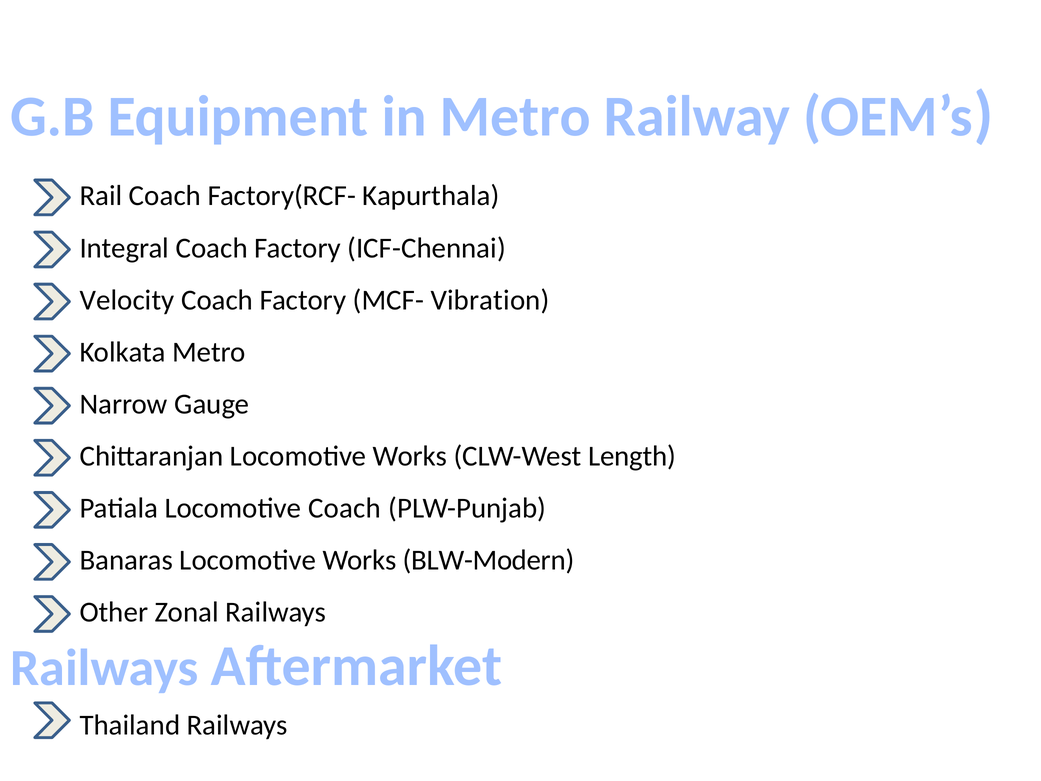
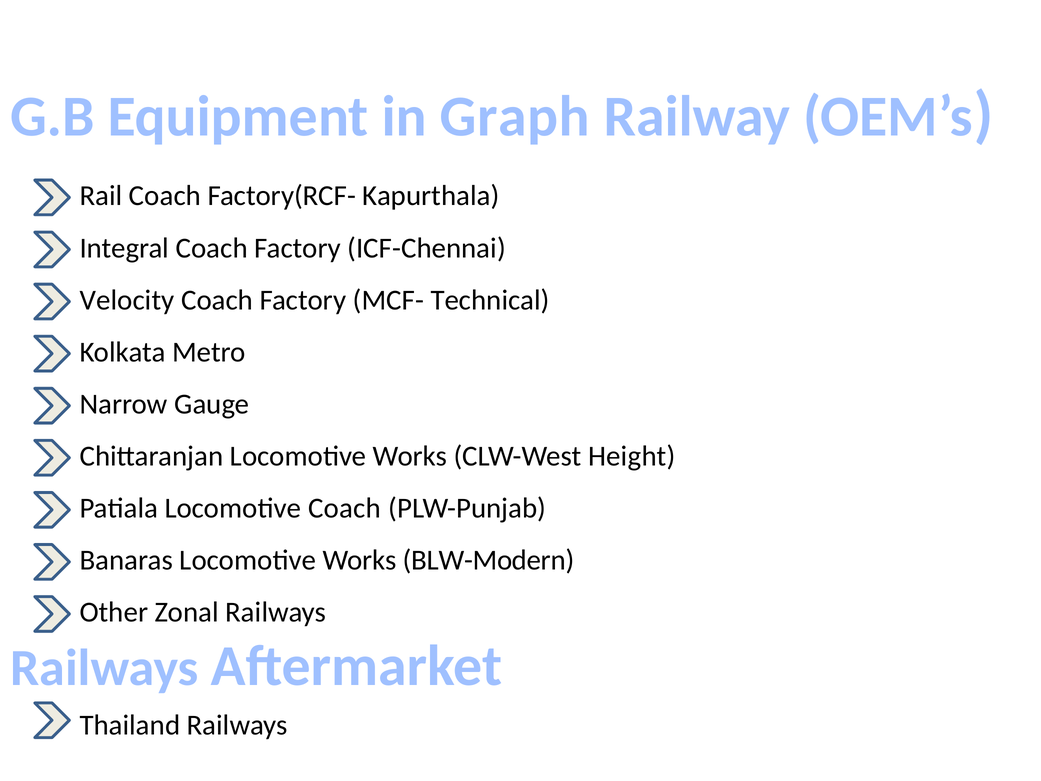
in Metro: Metro -> Graph (515, 117)
Vibration: Vibration -> Technical (490, 300)
Length: Length -> Height (632, 456)
